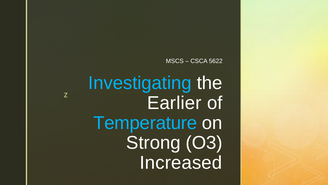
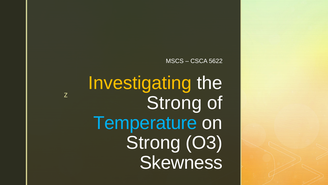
Investigating colour: light blue -> yellow (140, 83)
Earlier: Earlier -> Strong (174, 103)
Increased: Increased -> Skewness (181, 162)
